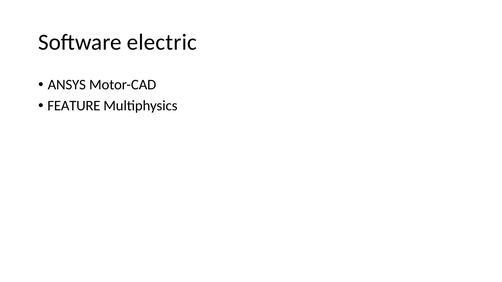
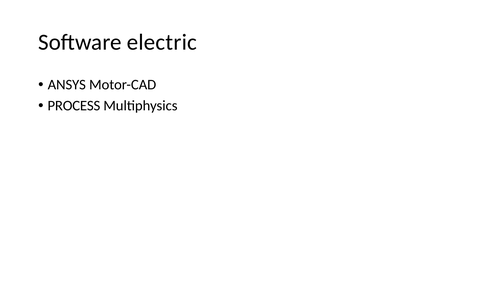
FEATURE: FEATURE -> PROCESS (74, 106)
